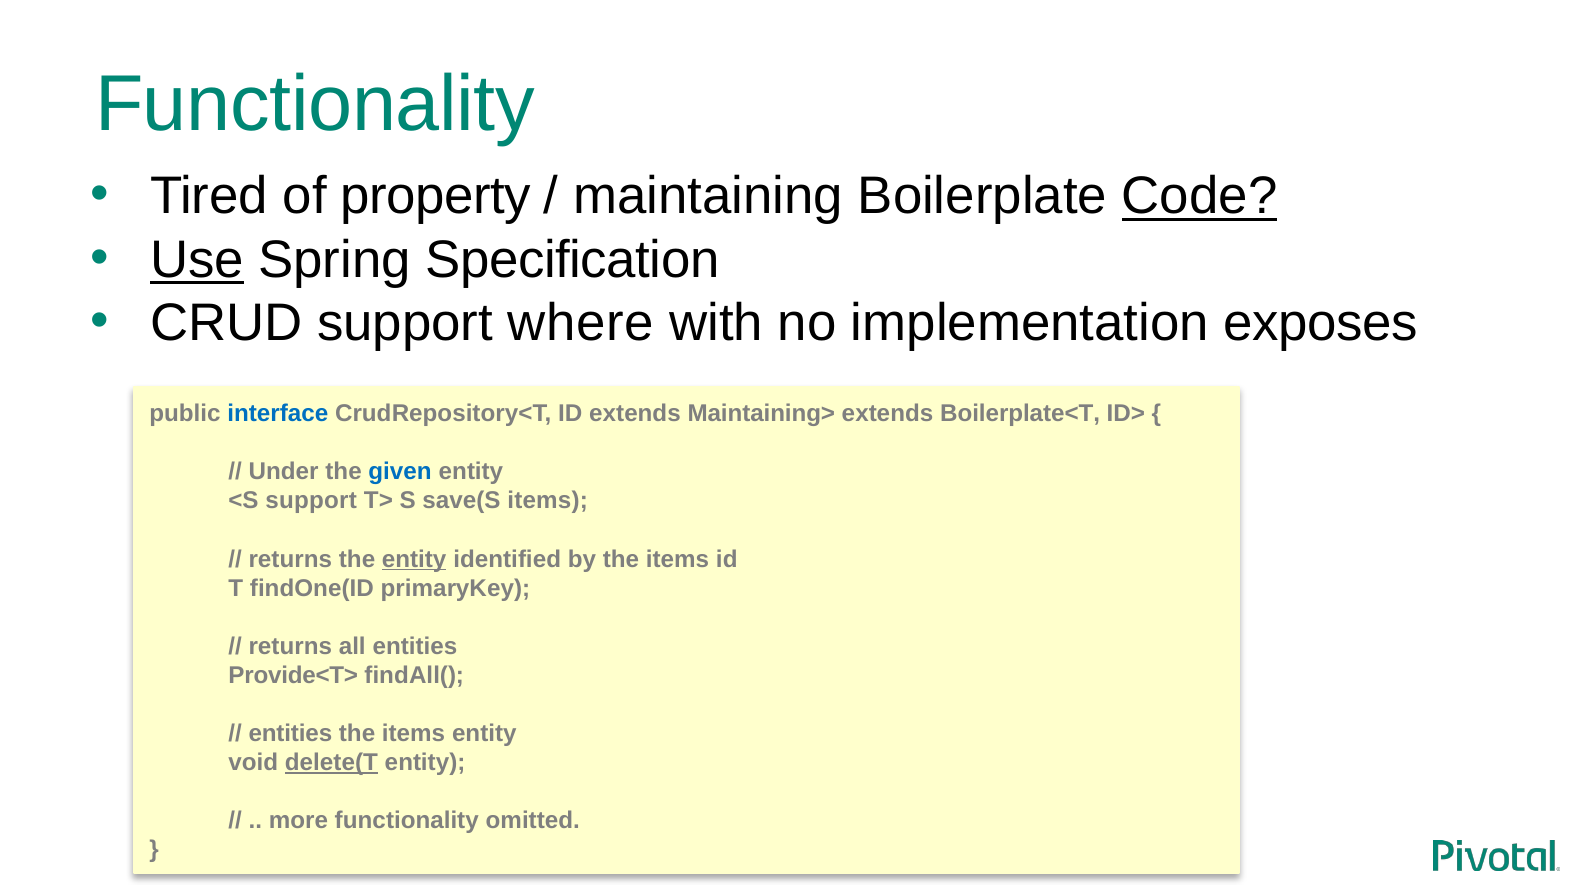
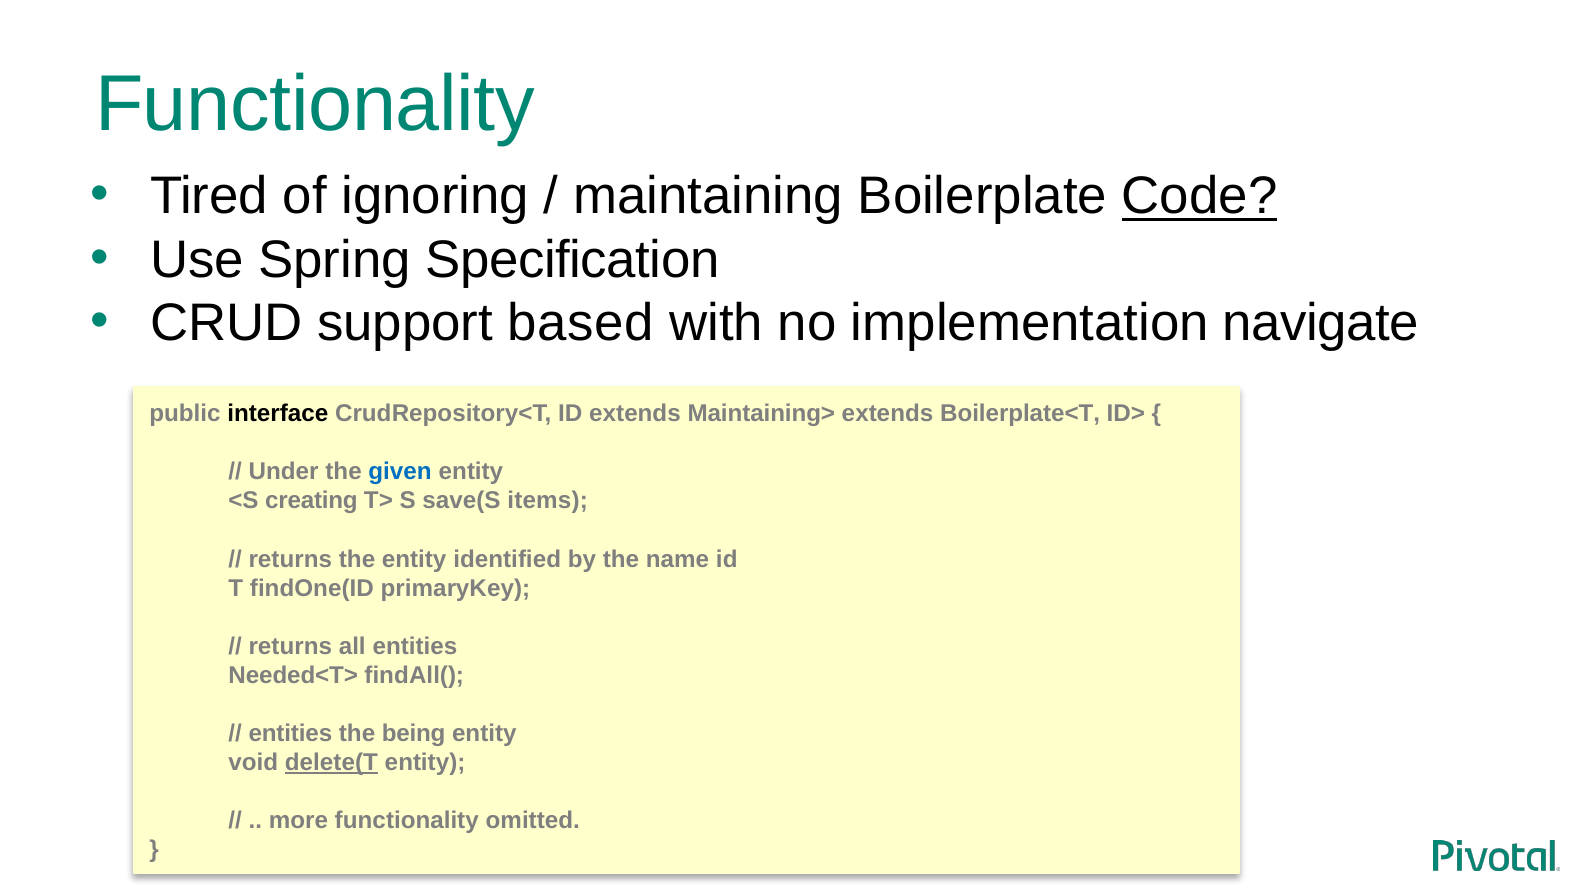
property: property -> ignoring (435, 196)
Use underline: present -> none (197, 260)
where: where -> based (581, 323)
exposes: exposes -> navigate (1321, 323)
interface colour: blue -> black (278, 414)
<S support: support -> creating (311, 501)
entity underline: present -> none (414, 559)
by the items: items -> name (678, 559)
Provide<T>: Provide<T> -> Needed<T> (293, 675)
items: items -> being (414, 733)
